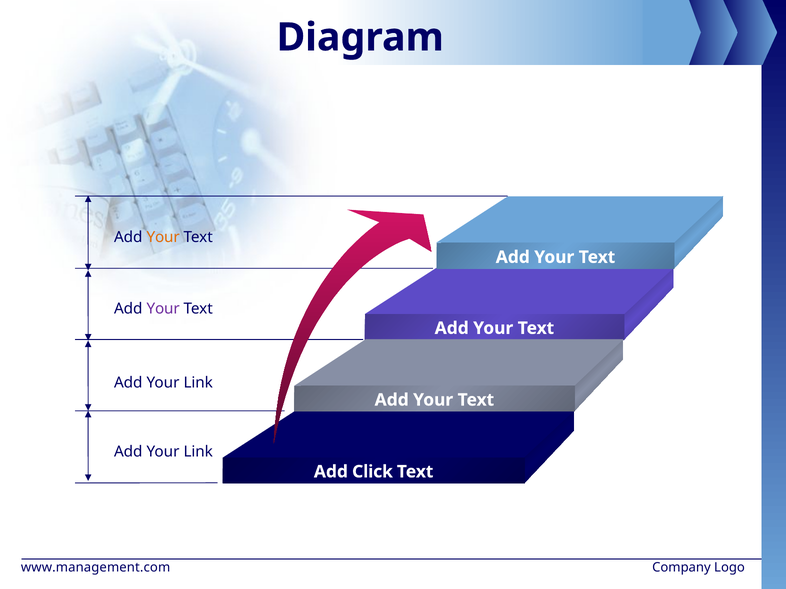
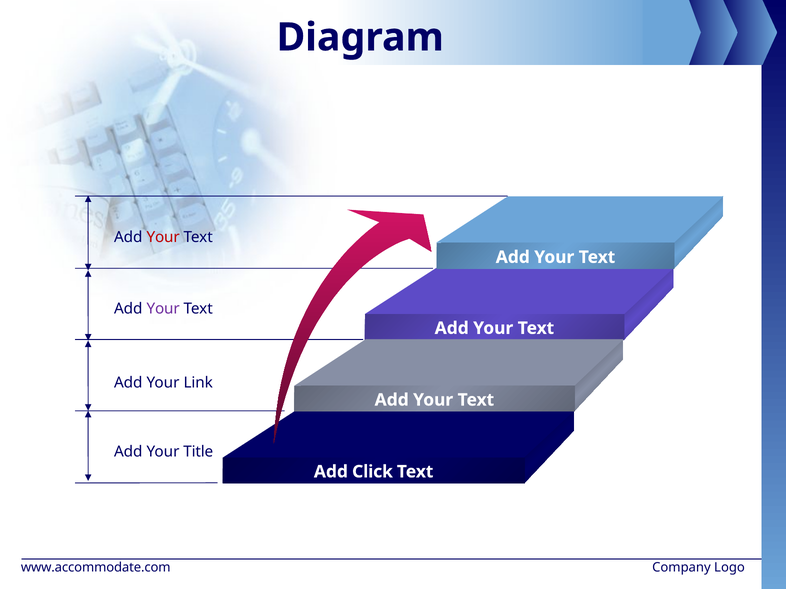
Your colour: orange -> red (163, 238)
Link: Link -> Title (198, 452)
www.management.com: www.management.com -> www.accommodate.com (96, 568)
